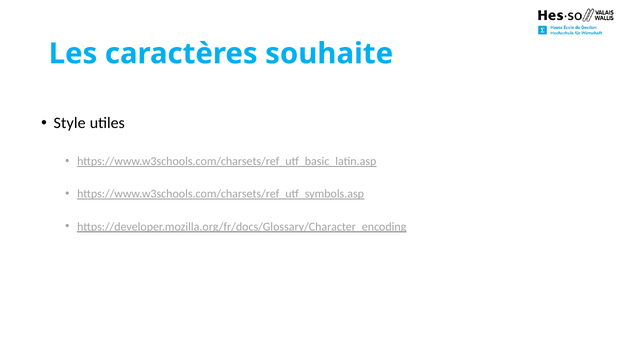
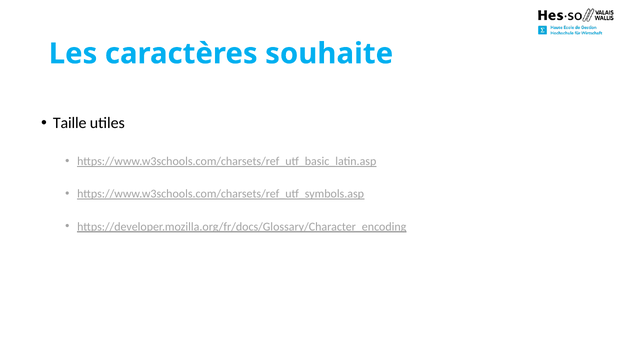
Style: Style -> Taille (70, 123)
